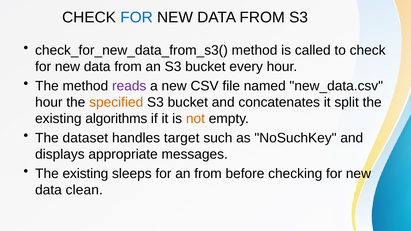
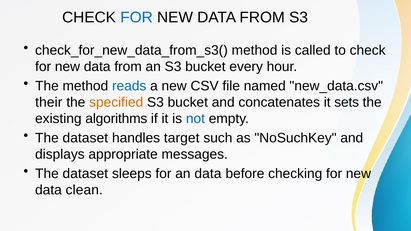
reads colour: purple -> blue (129, 86)
hour: hour -> their (49, 102)
split: split -> sets (347, 102)
not colour: orange -> blue (195, 119)
existing: existing -> dataset (85, 174)
an from: from -> data (208, 174)
